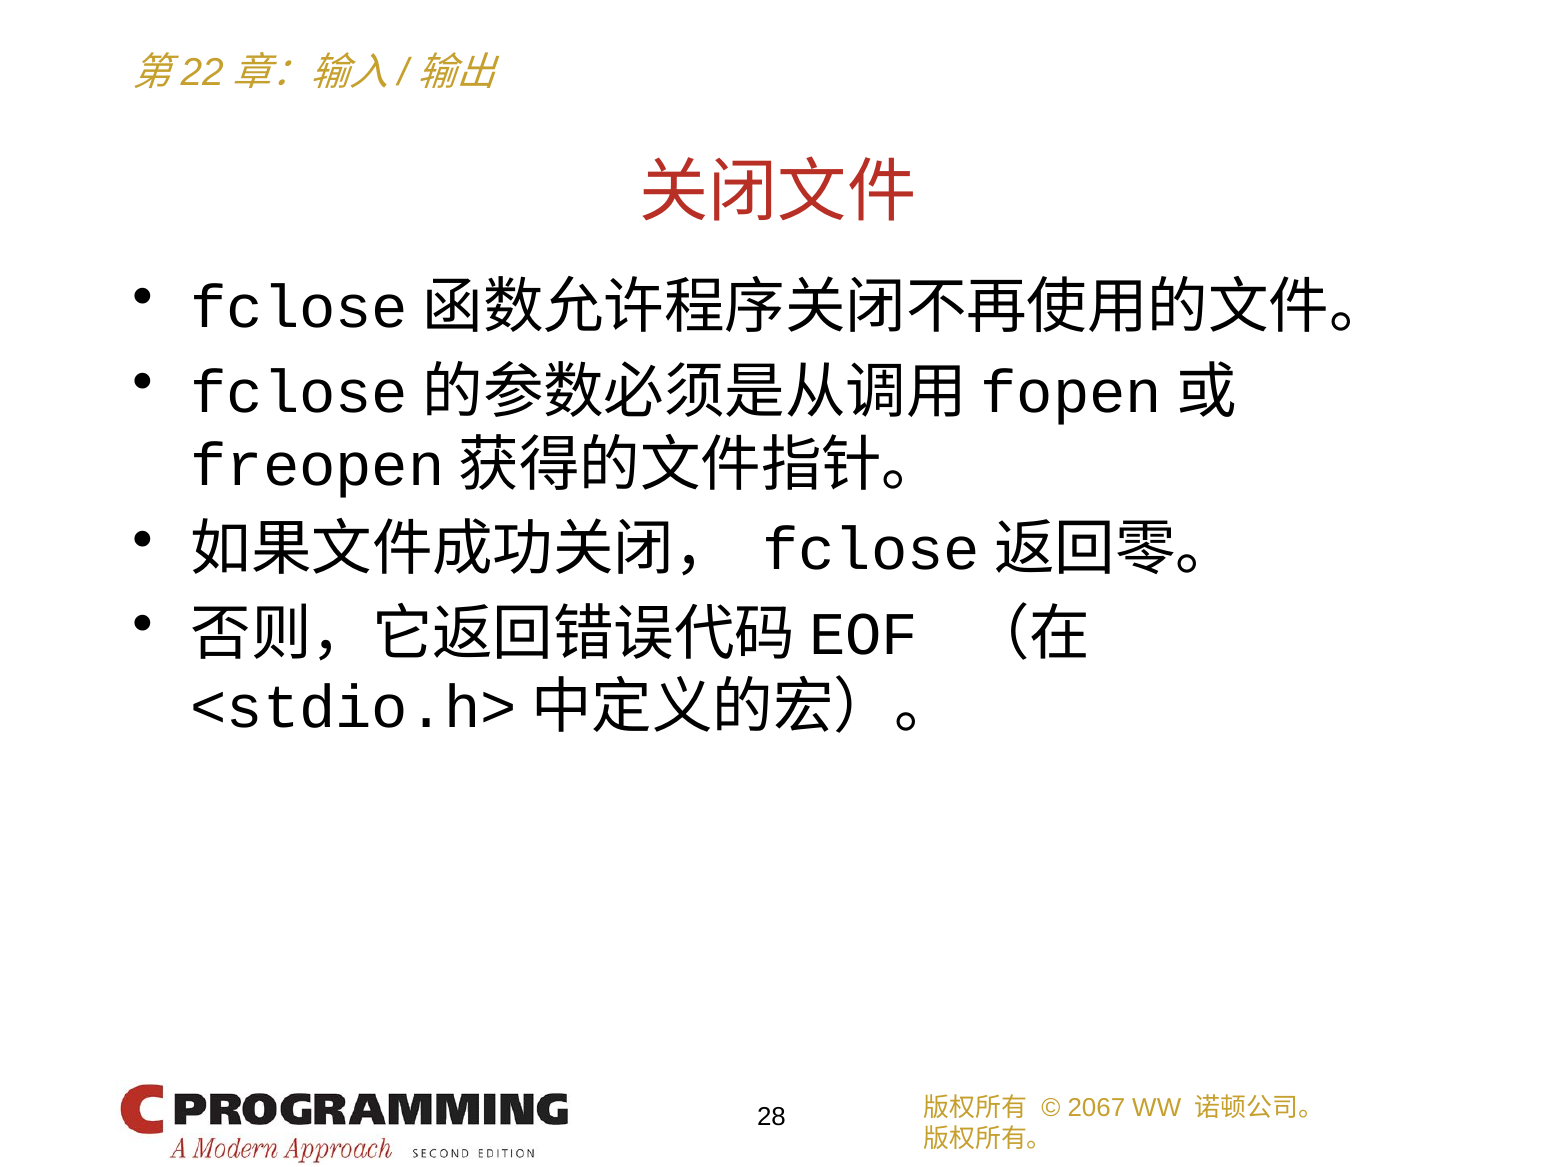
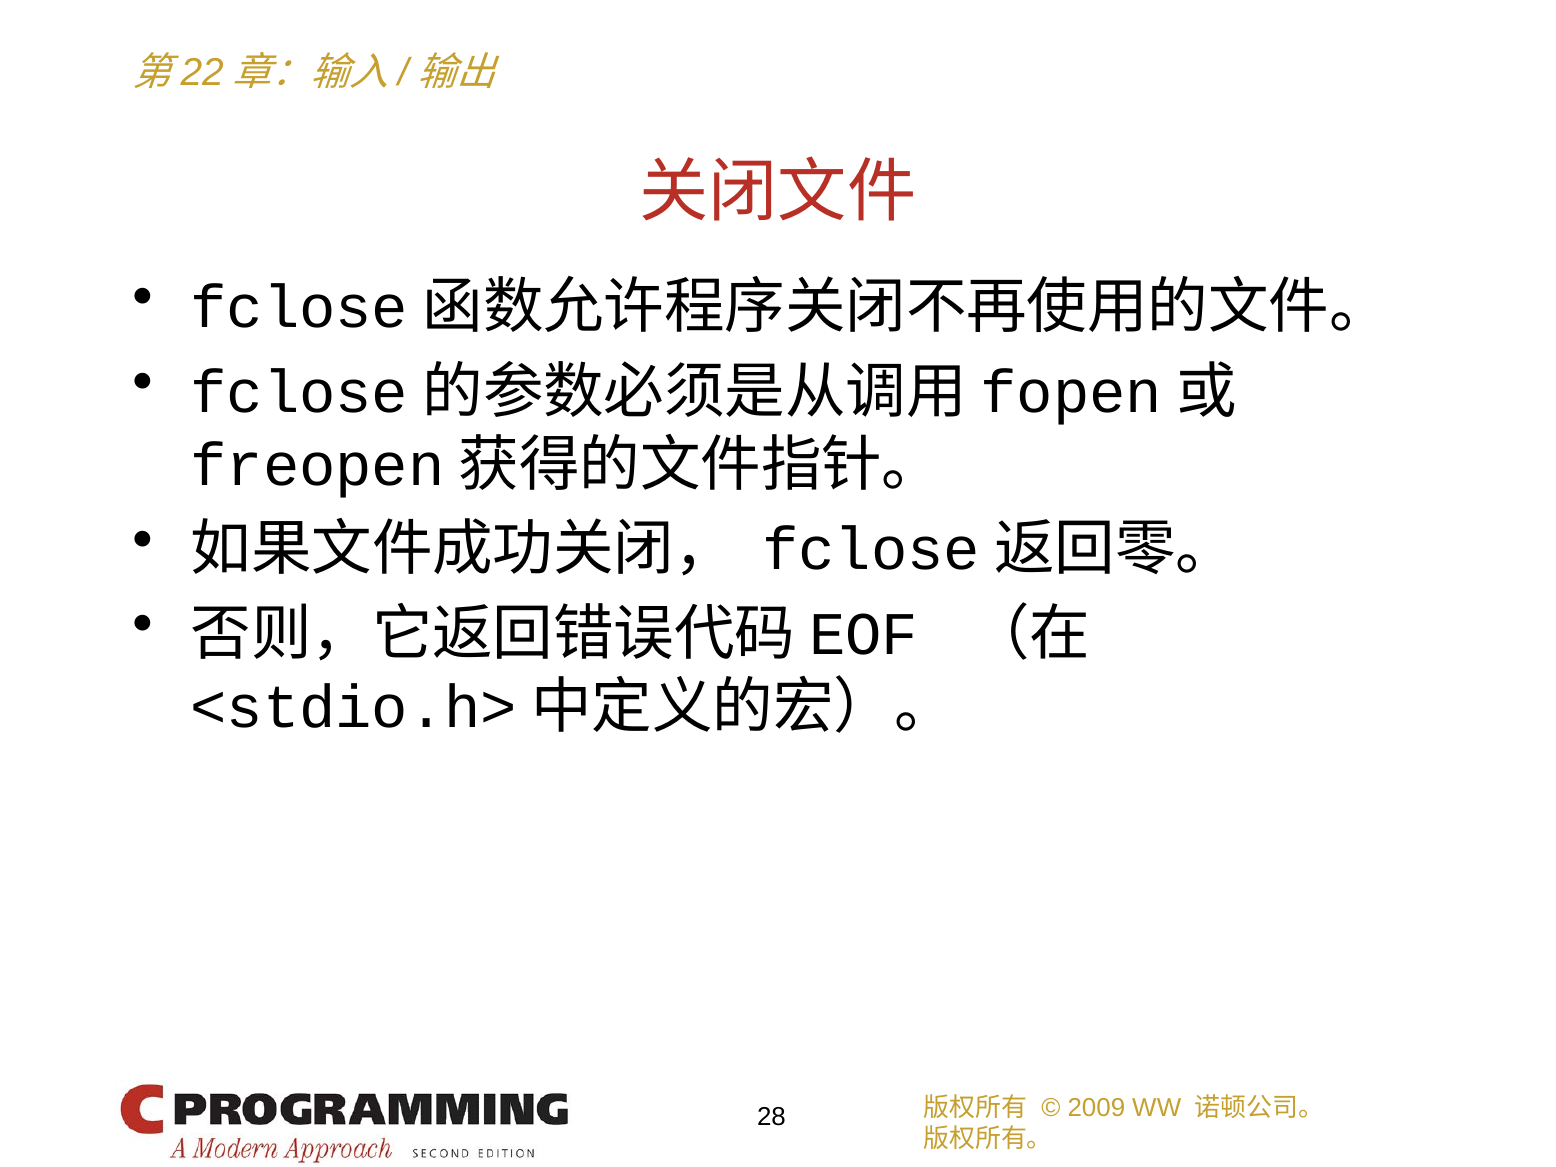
2067: 2067 -> 2009 (1096, 1108)
